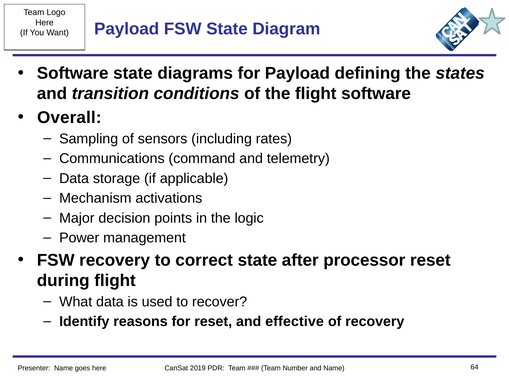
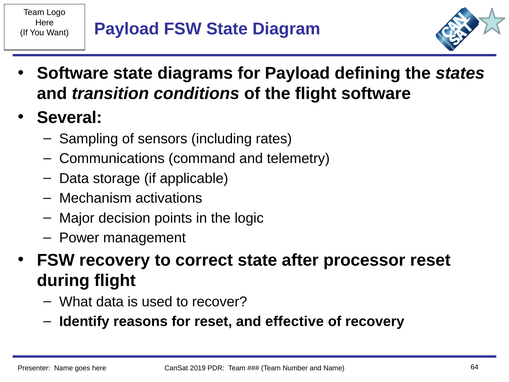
Overall: Overall -> Several (69, 117)
